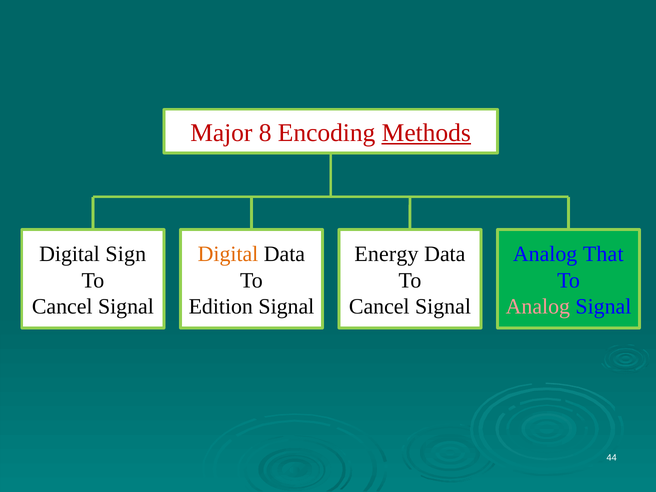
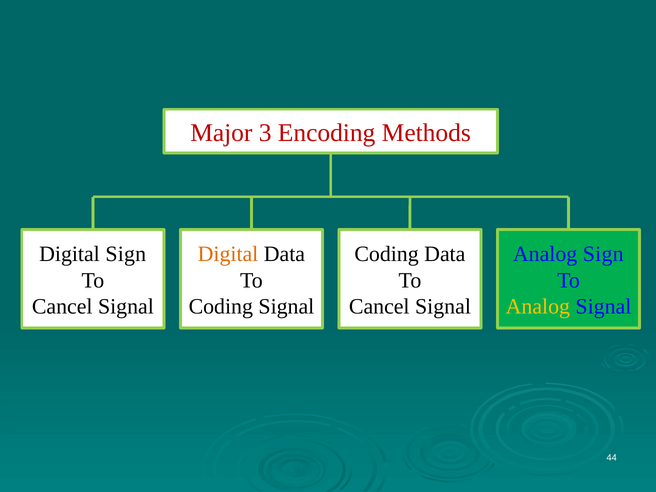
8: 8 -> 3 (265, 133)
Methods underline: present -> none (426, 133)
Energy: Energy -> Coding (387, 254)
Analog That: That -> Sign (603, 254)
Edition: Edition -> Coding (221, 307)
Analog colour: pink -> yellow (538, 307)
